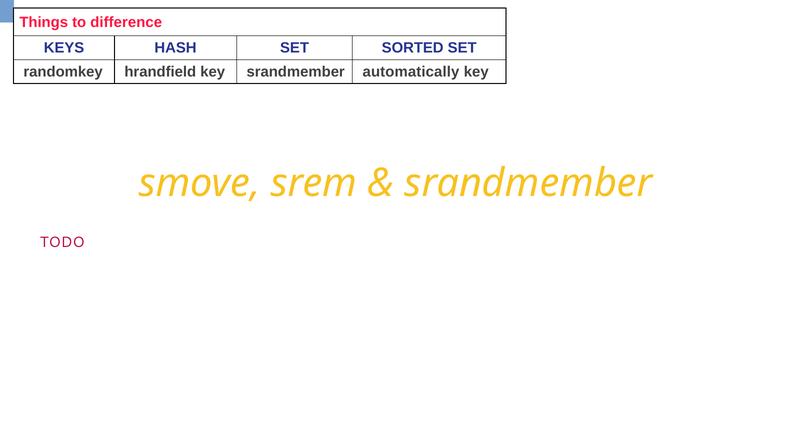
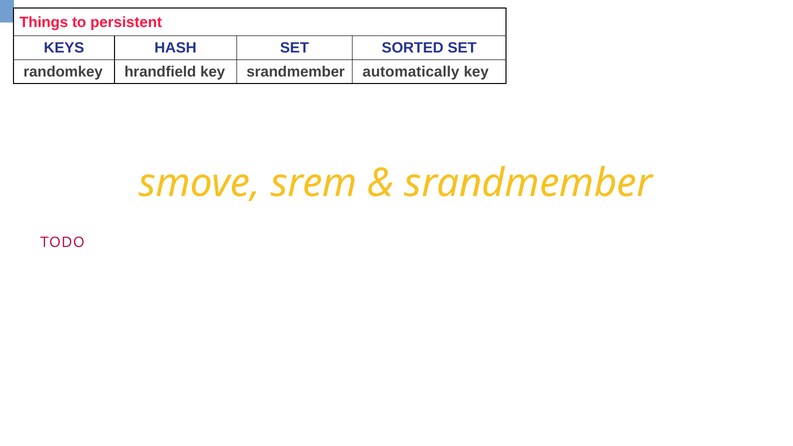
difference: difference -> persistent (126, 22)
